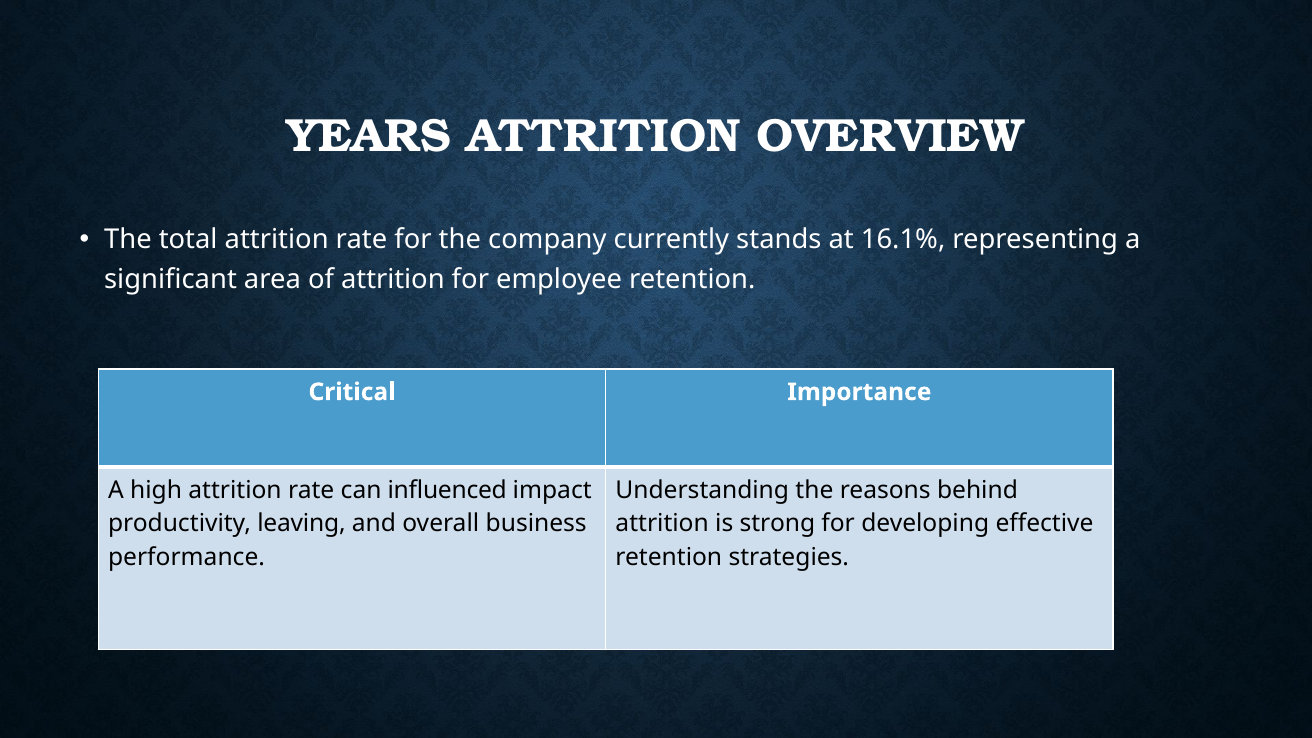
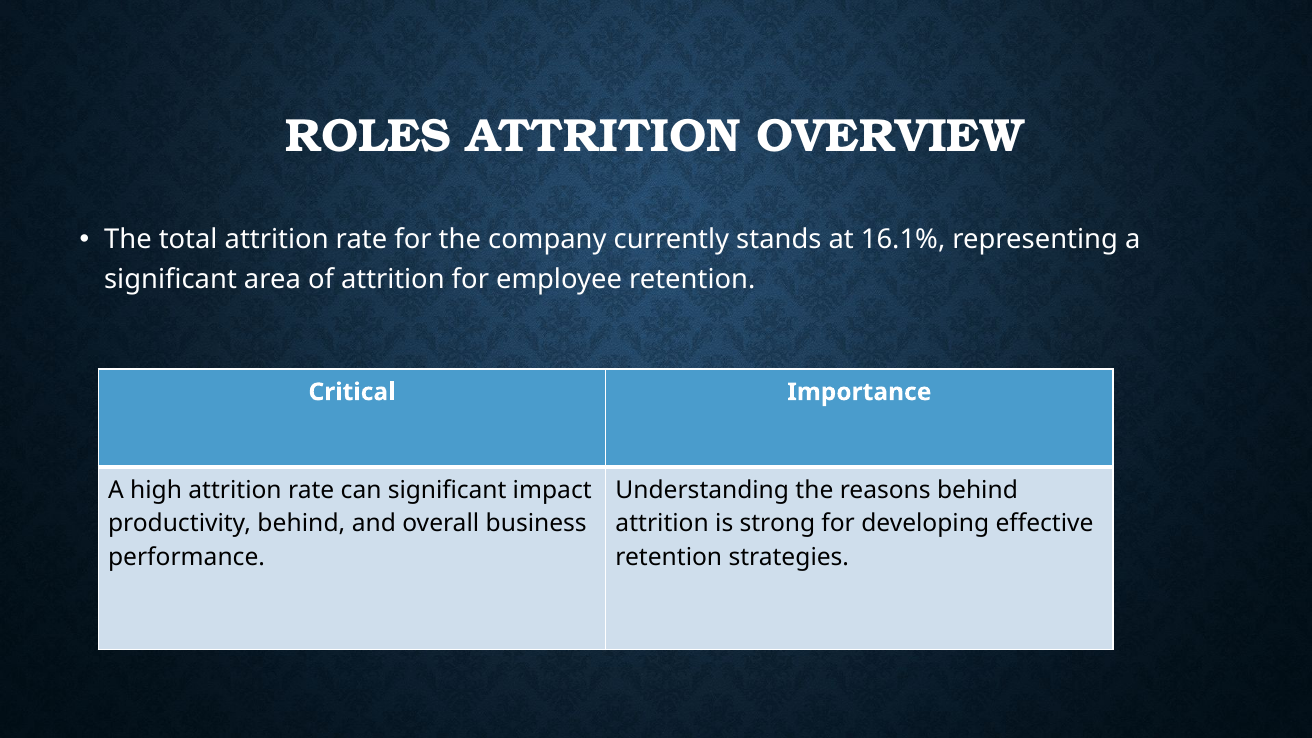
YEARS: YEARS -> ROLES (369, 137)
can influenced: influenced -> significant (447, 490)
productivity leaving: leaving -> behind (301, 524)
